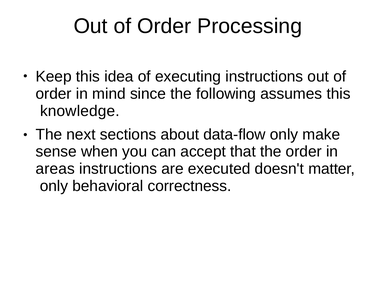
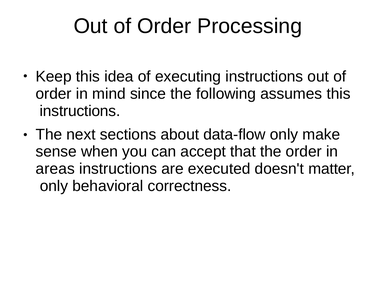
knowledge: knowledge -> instructions (80, 111)
